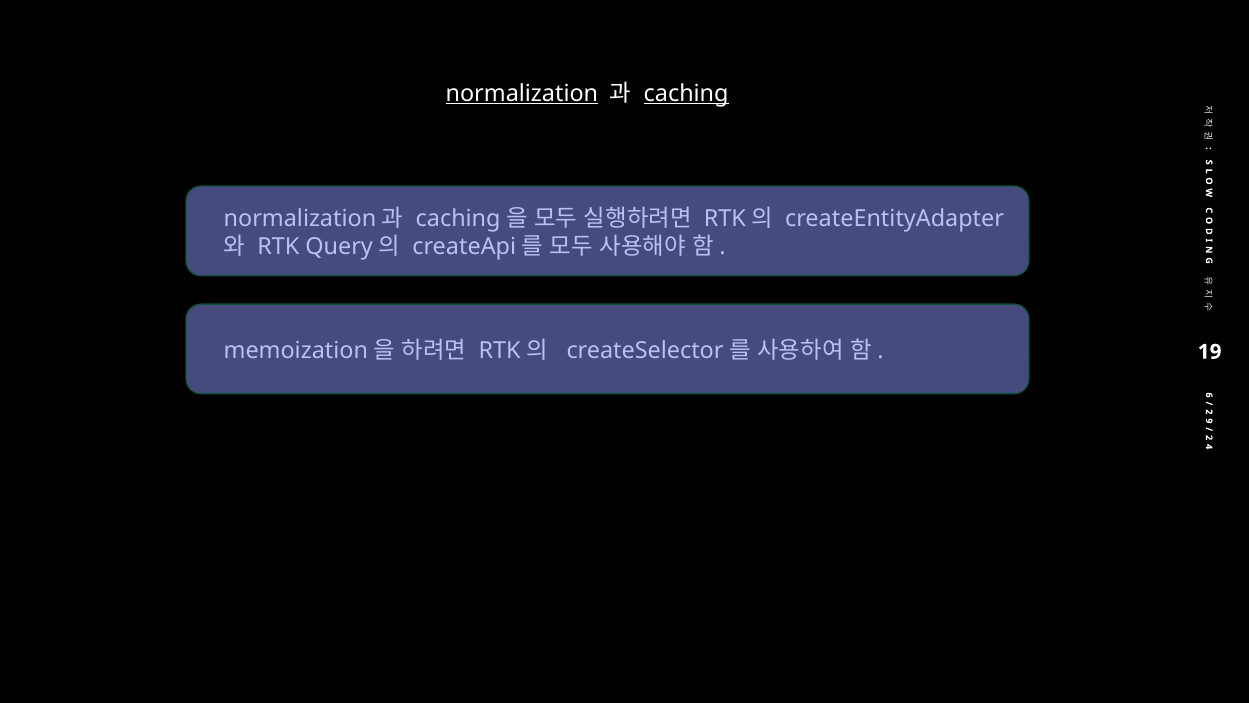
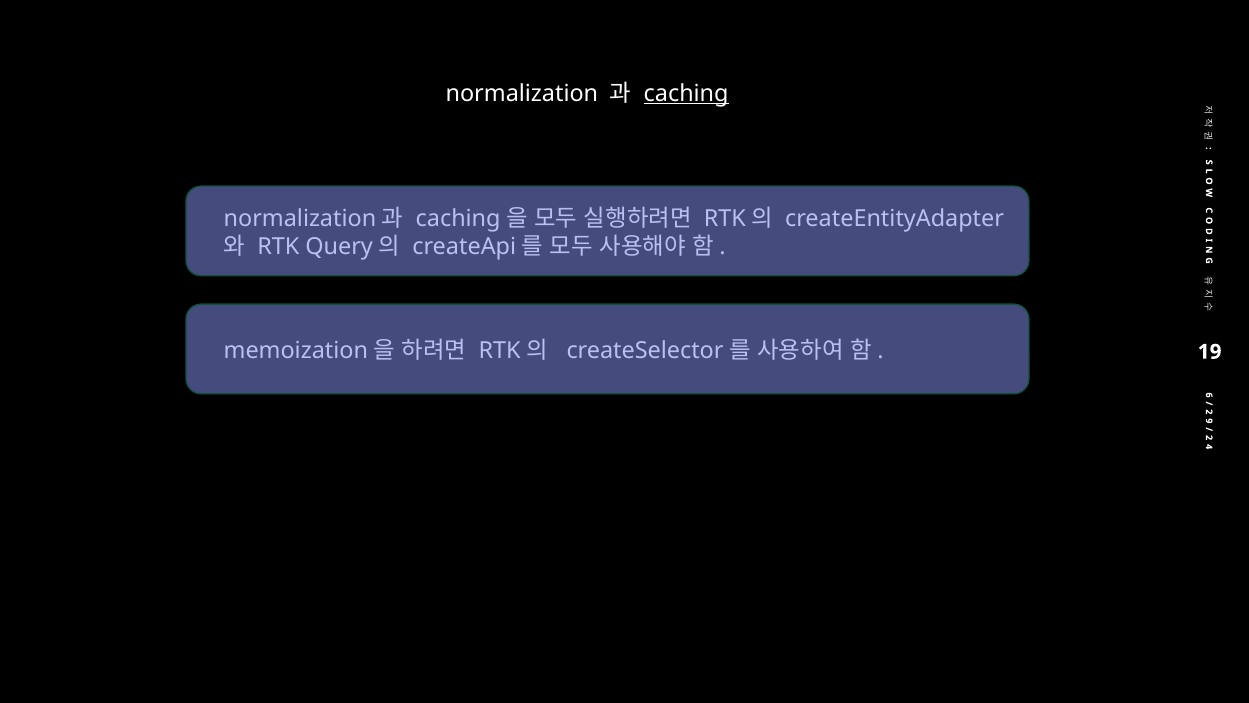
normalization underline: present -> none (522, 94)
